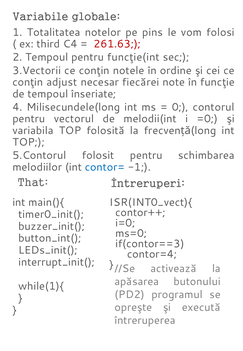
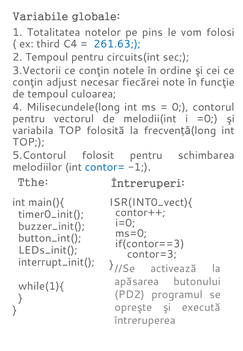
261.63 colour: red -> blue (117, 44)
funcţie(int: funcţie(int -> circuits(int (133, 57)
înseriate: înseriate -> culoarea (94, 94)
That: That -> Tthe (33, 183)
contor=4: contor=4 -> contor=3 (152, 254)
